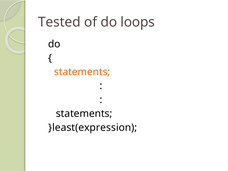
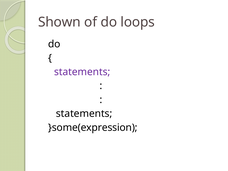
Tested: Tested -> Shown (59, 22)
statements colour: orange -> purple (82, 72)
}least(expression: }least(expression -> }some(expression (93, 128)
